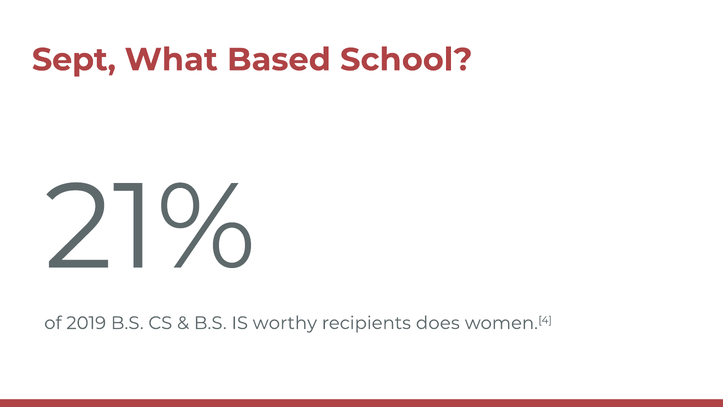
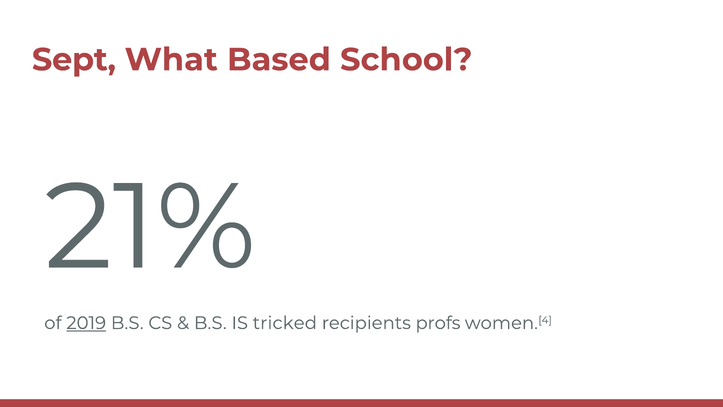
2019 underline: none -> present (86, 323)
worthy: worthy -> tricked (285, 323)
does: does -> profs (438, 323)
